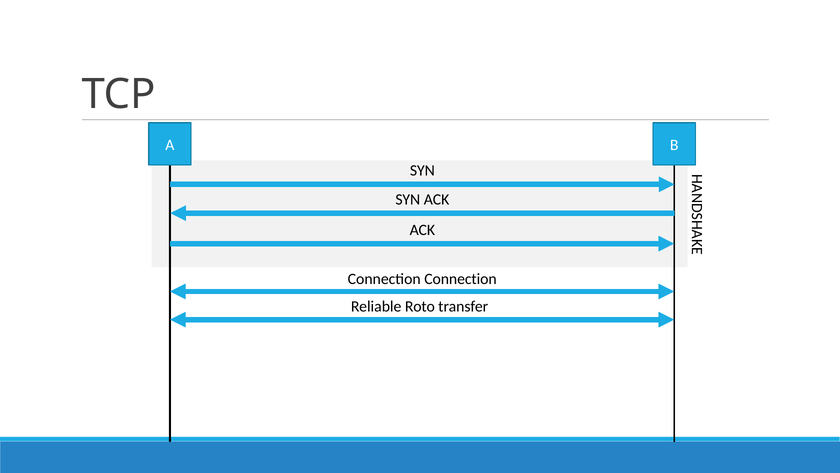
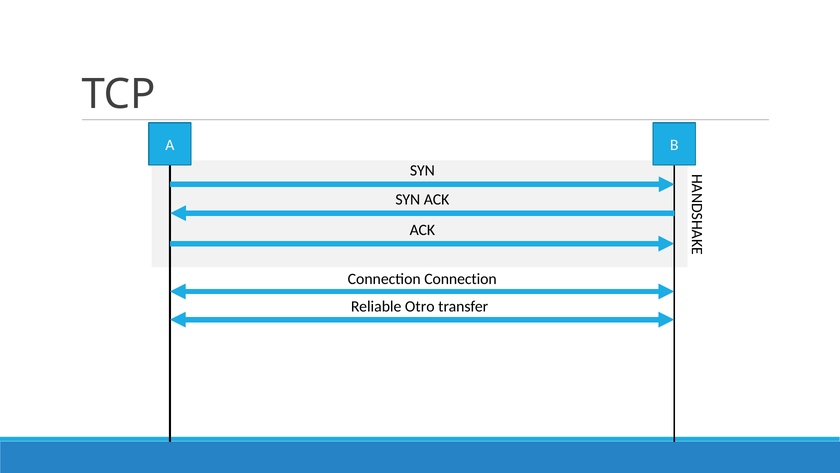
Roto: Roto -> Otro (420, 306)
